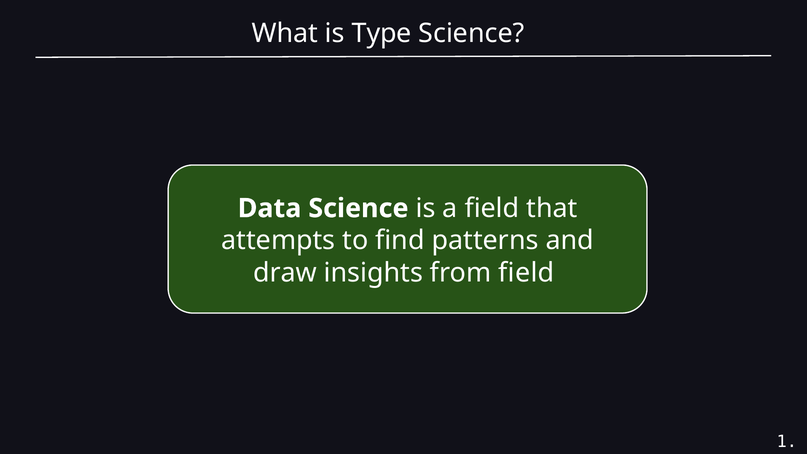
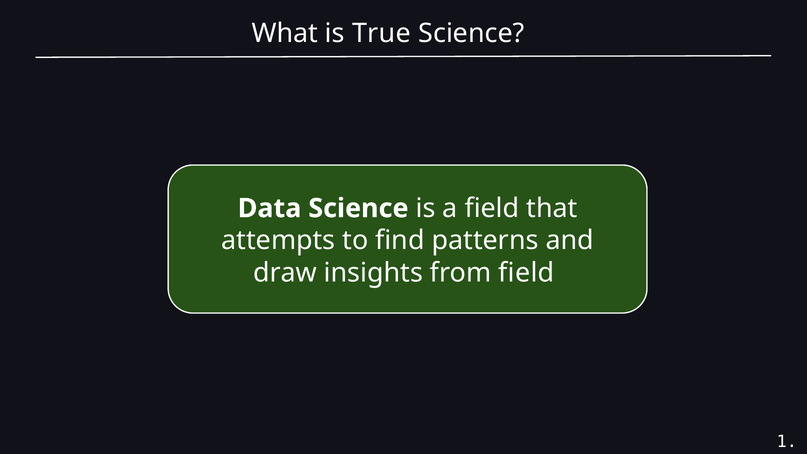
Type: Type -> True (381, 33)
